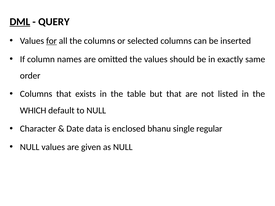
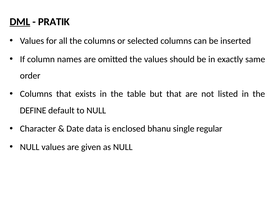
QUERY: QUERY -> PRATIK (54, 22)
for underline: present -> none (51, 41)
WHICH: WHICH -> DEFINE (33, 111)
